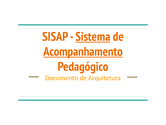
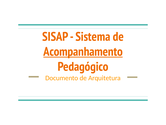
Sistema underline: present -> none (93, 37)
